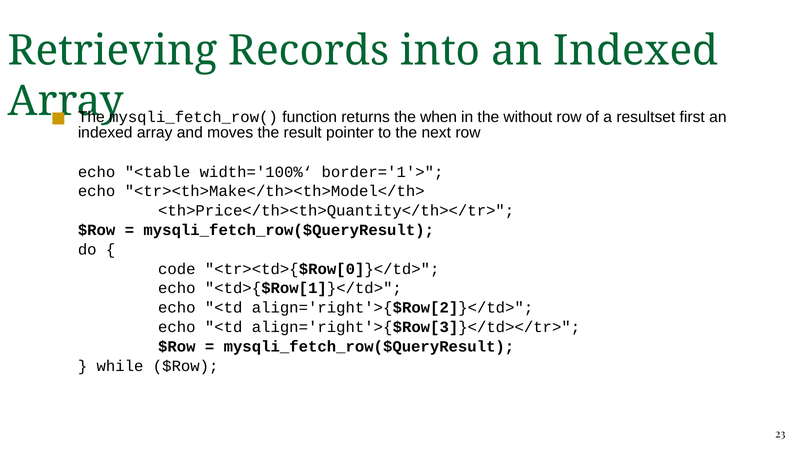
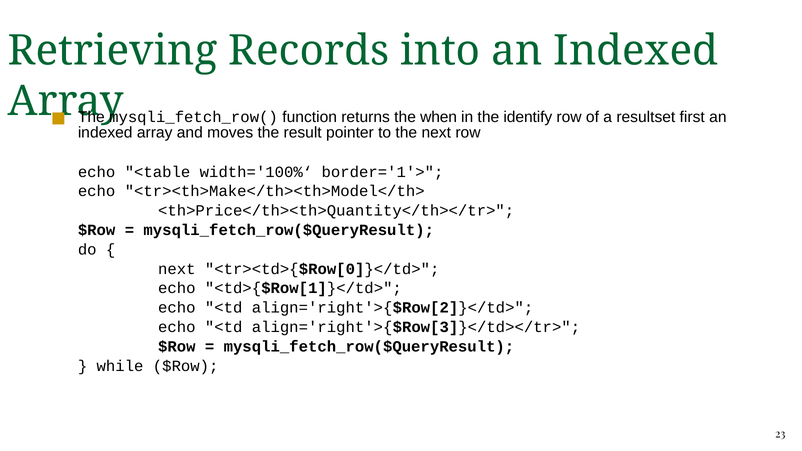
without: without -> identify (528, 117)
code: code -> next (177, 269)
